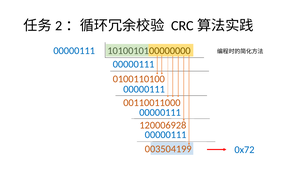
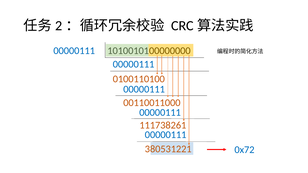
120006928: 120006928 -> 111738261 (163, 125)
003504199: 003504199 -> 380531221 (168, 149)
